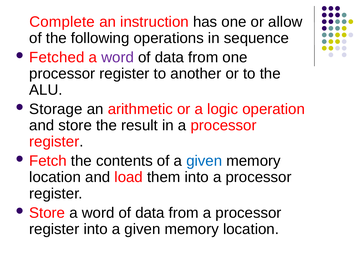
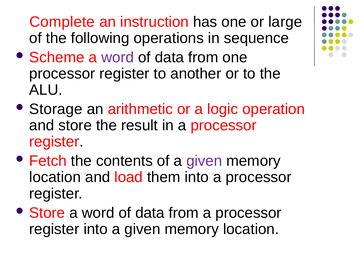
allow: allow -> large (285, 22)
Fetched: Fetched -> Scheme (57, 57)
given colour: blue -> purple (204, 161)
